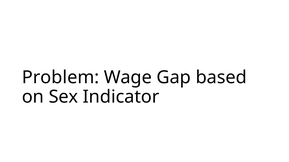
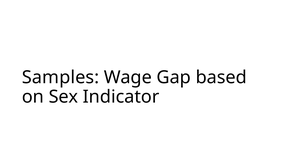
Problem: Problem -> Samples (61, 78)
